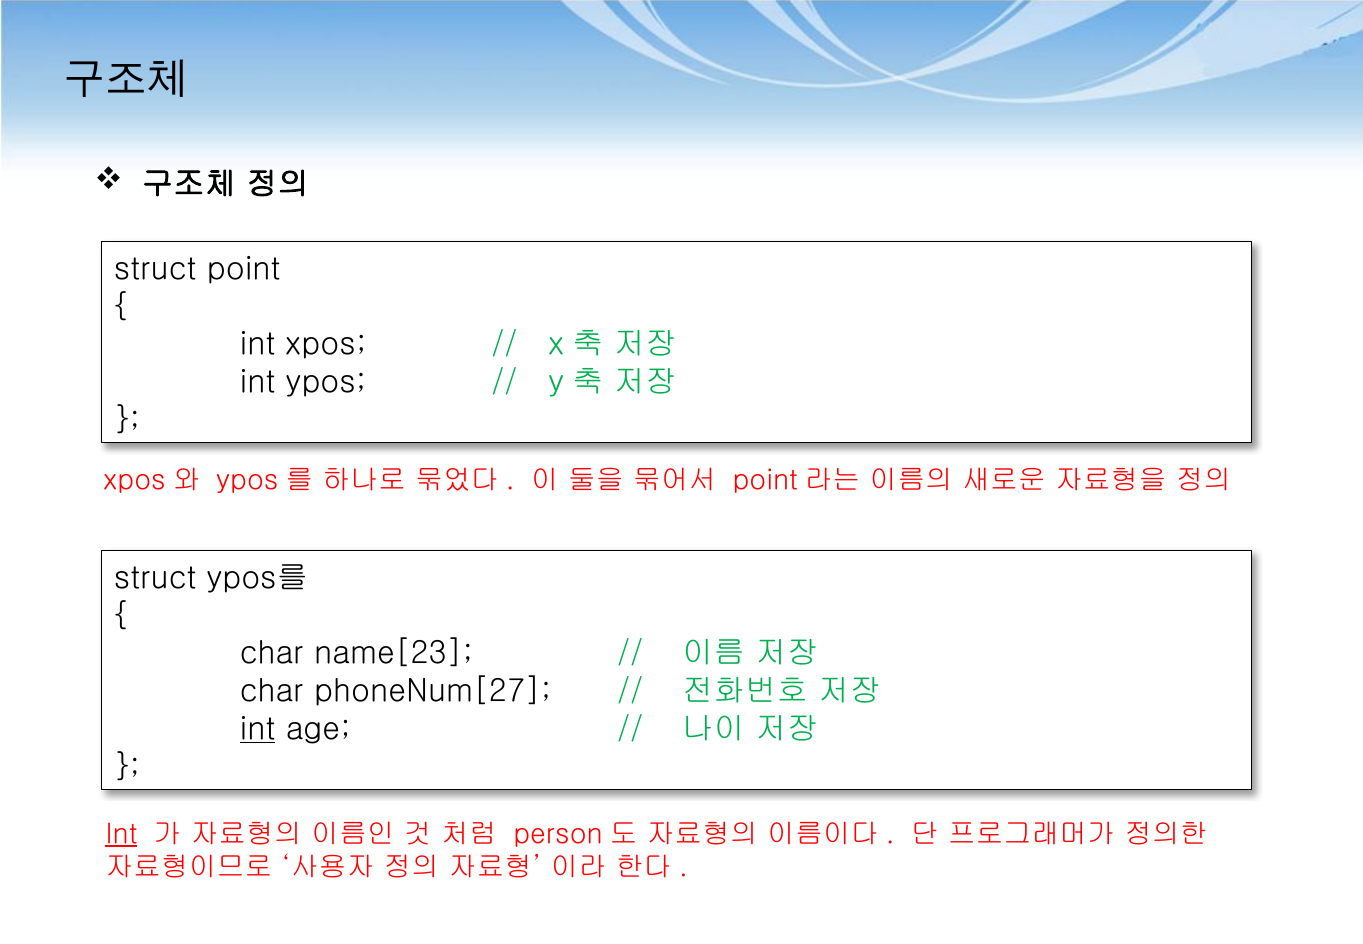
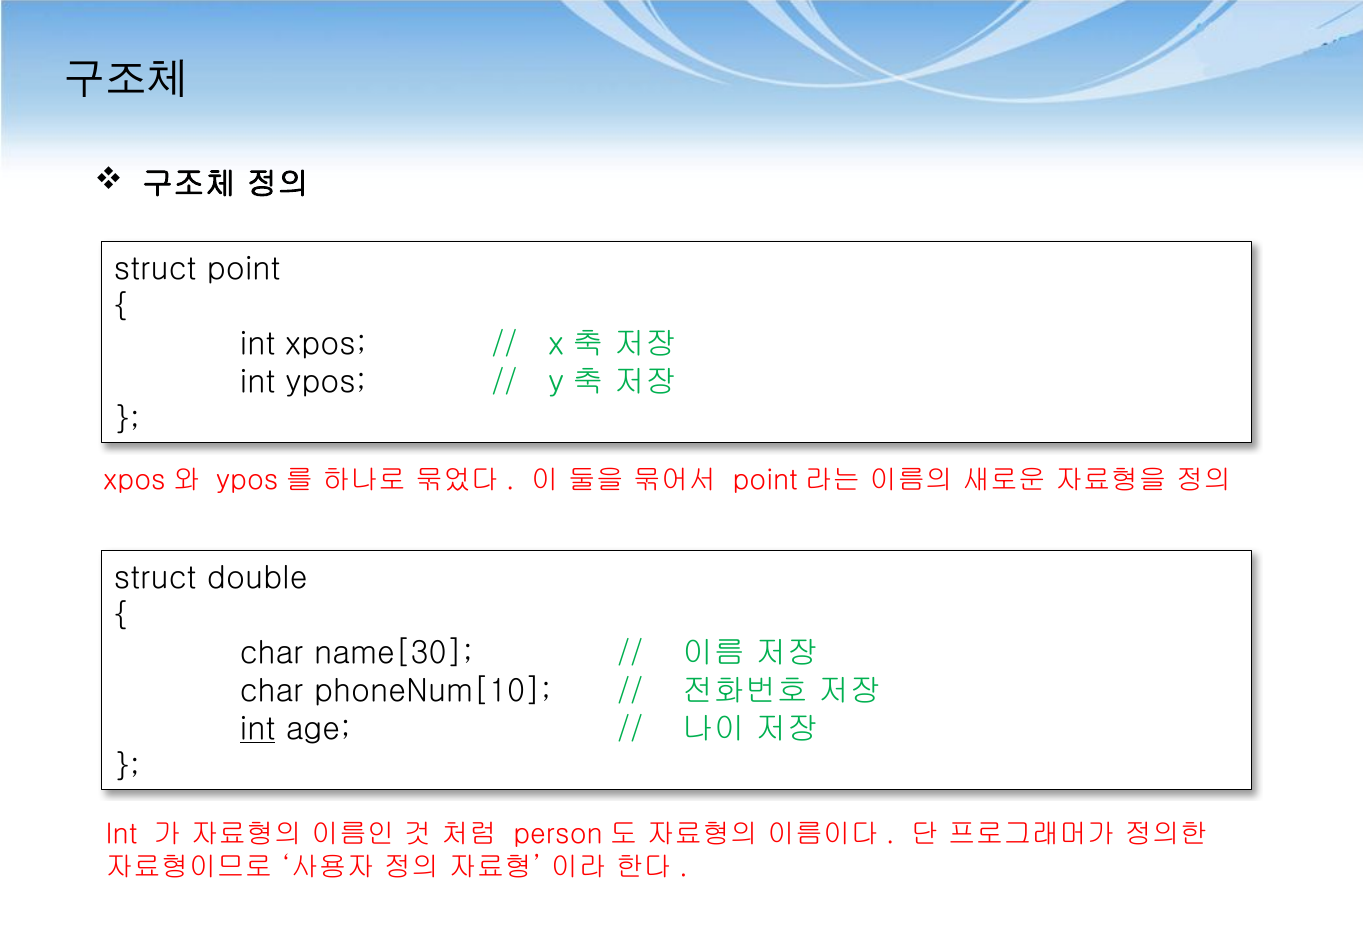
struct ypos를: ypos를 -> double (257, 578)
name[23: name[23 -> name[30 (394, 653)
phoneNum[27: phoneNum[27 -> phoneNum[10 (433, 691)
Int underline: present -> none (121, 833)
